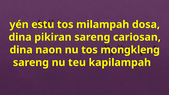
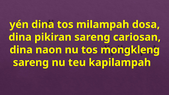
yén estu: estu -> dina (43, 25)
